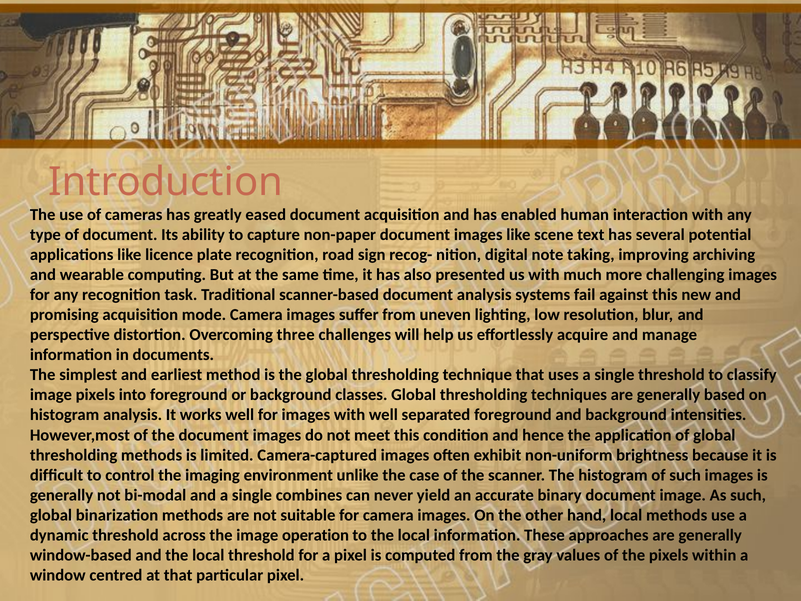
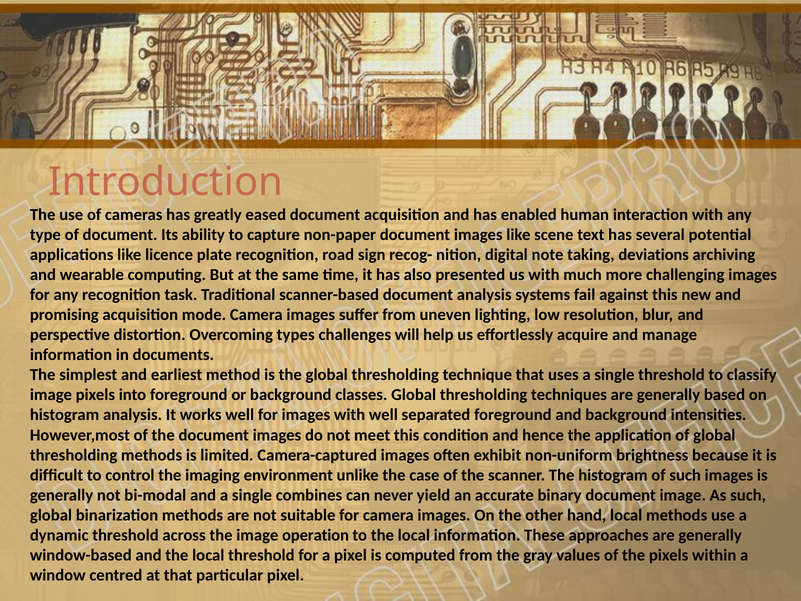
improving: improving -> deviations (654, 255)
three: three -> types (296, 335)
